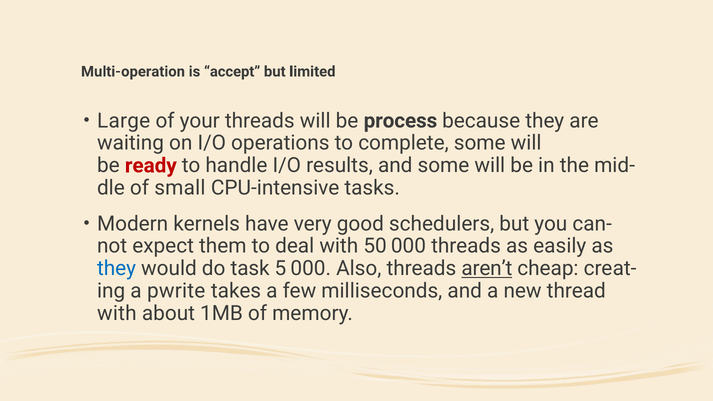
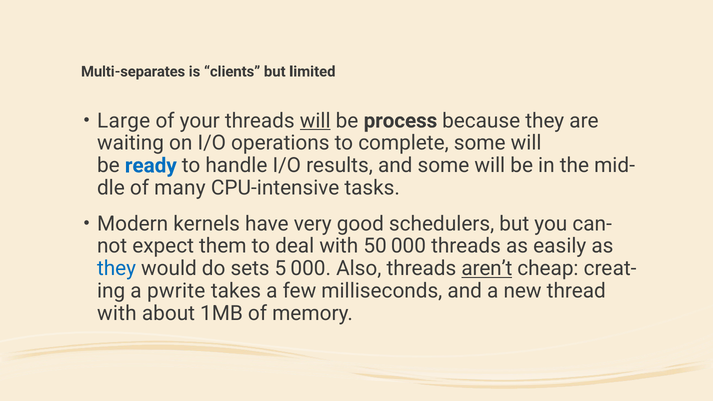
Multi-operation: Multi-operation -> Multi-separates (133, 72)
accept: accept -> clients (232, 72)
will underline: none -> present (315, 121)
ready colour: red -> blue (151, 166)
small: small -> many (180, 188)
task: task -> sets (250, 269)
